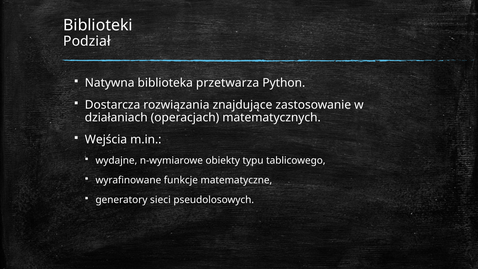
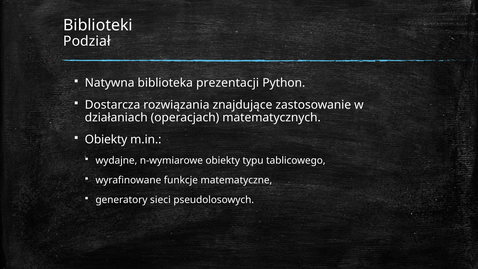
przetwarza: przetwarza -> prezentacji (228, 83)
Wejścia: Wejścia -> Obiekty (106, 140)
